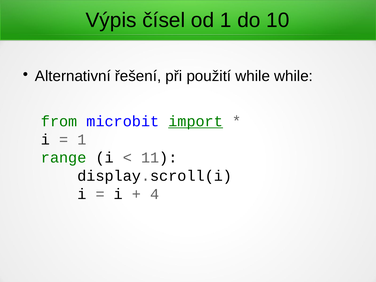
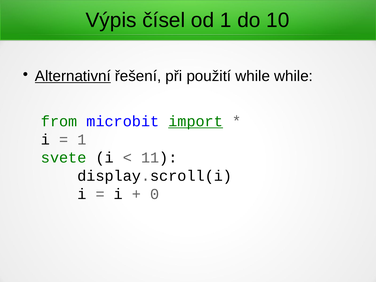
Alternativní underline: none -> present (73, 76)
range: range -> svete (64, 158)
4: 4 -> 0 (155, 194)
